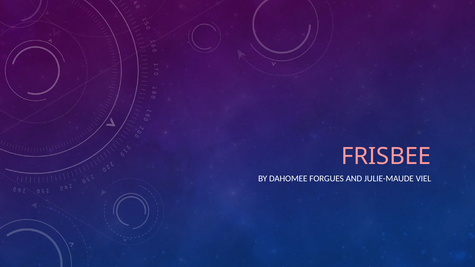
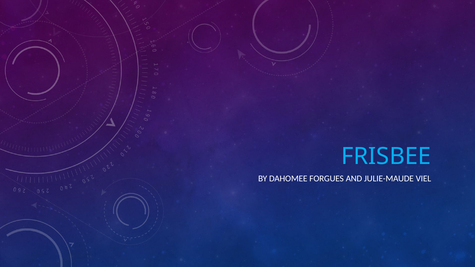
FRISBEE colour: pink -> light blue (386, 156)
